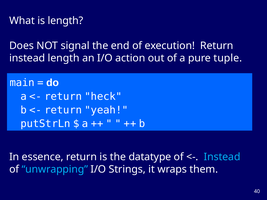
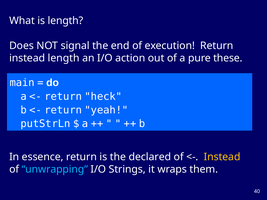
tuple: tuple -> these (228, 58)
datatype: datatype -> declared (150, 157)
Instead colour: light blue -> yellow (222, 157)
